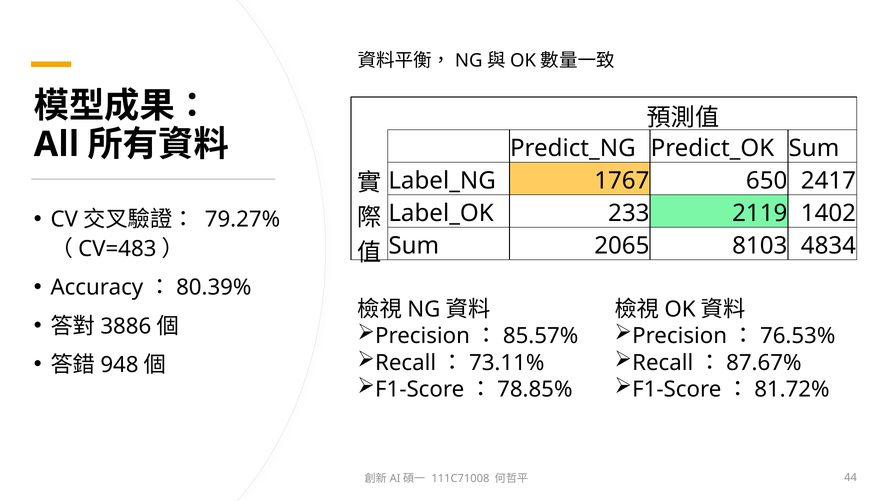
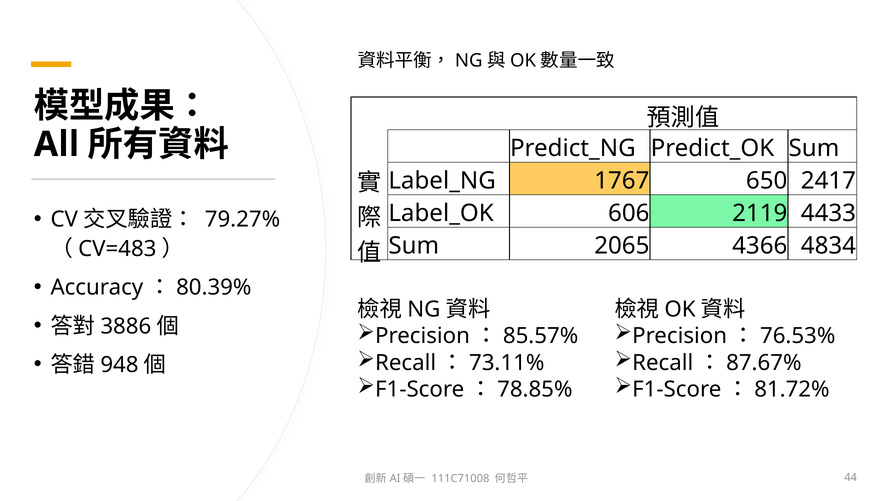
233: 233 -> 606 (629, 213)
1402: 1402 -> 4433 (828, 213)
8103: 8103 -> 4366 (760, 246)
